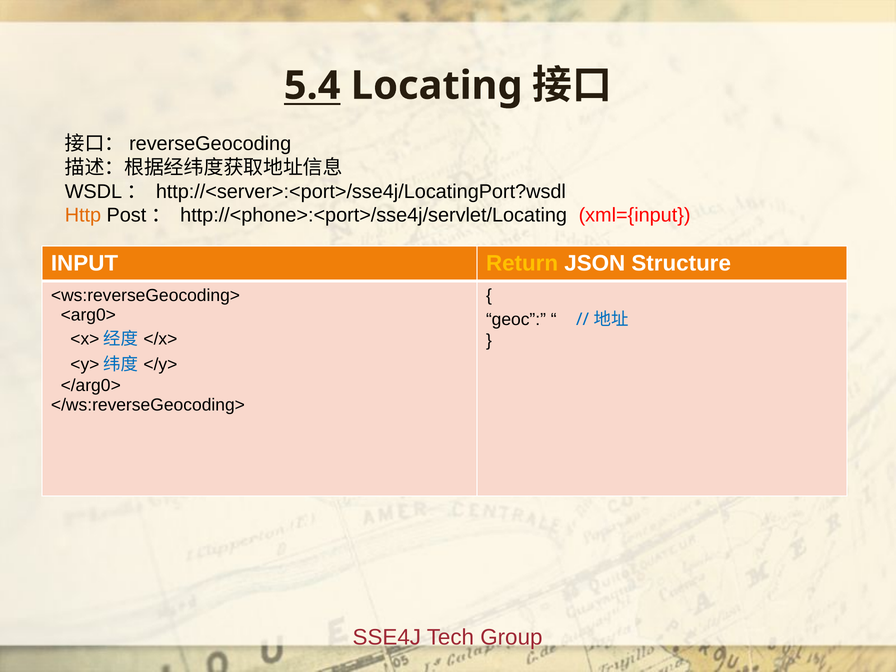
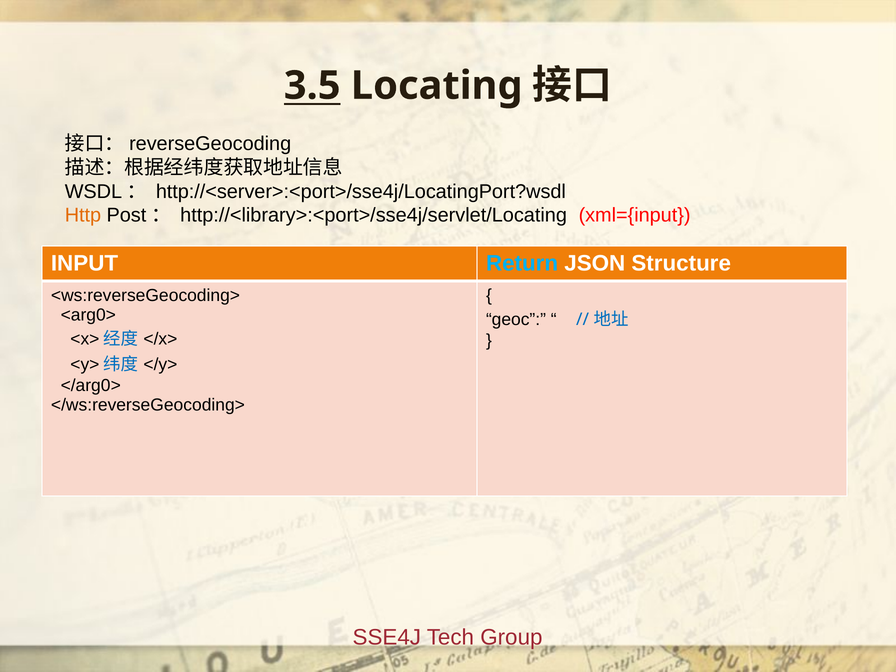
5.4: 5.4 -> 3.5 (312, 86)
http://<phone>:<port>/sse4j/servlet/Locating: http://<phone>:<port>/sse4j/servlet/Locating -> http://<library>:<port>/sse4j/servlet/Locating (374, 215)
Return colour: yellow -> light blue (522, 263)
